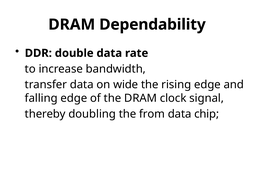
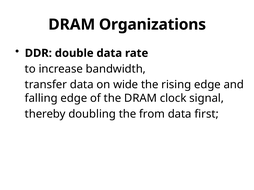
Dependability: Dependability -> Organizations (152, 25)
chip: chip -> first (207, 114)
